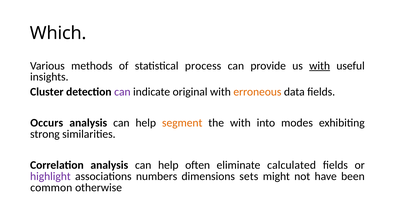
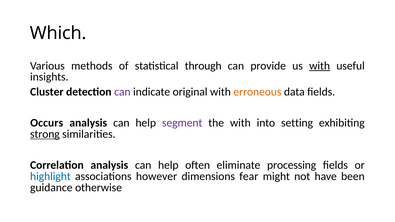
process: process -> through (203, 66)
segment colour: orange -> purple (182, 123)
modes: modes -> setting (297, 123)
strong underline: none -> present (45, 134)
calculated: calculated -> processing (292, 165)
highlight colour: purple -> blue (50, 176)
numbers: numbers -> however (157, 176)
sets: sets -> fear (249, 176)
common: common -> guidance (51, 188)
